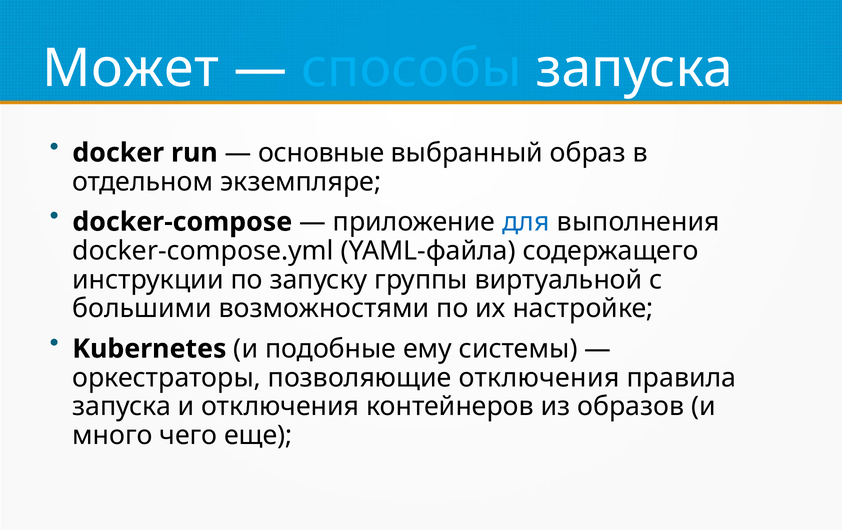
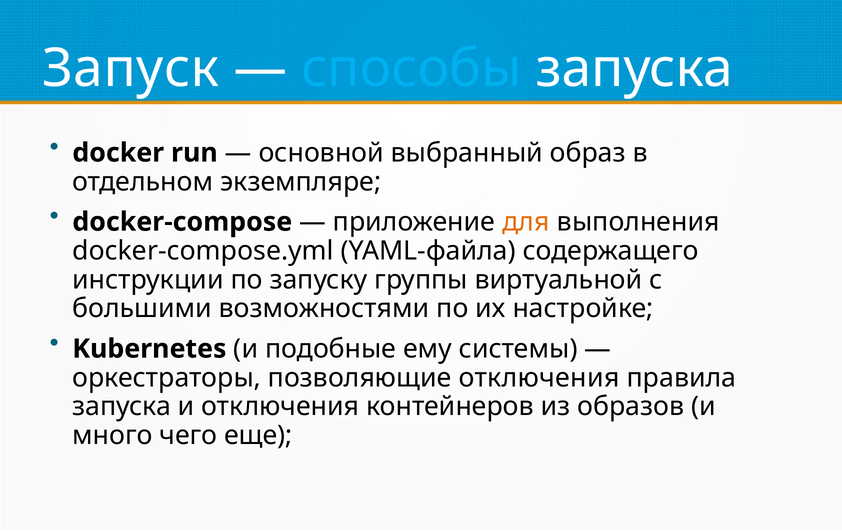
Может: Может -> Запуск (131, 69)
основные: основные -> основной (321, 153)
для colour: blue -> orange (526, 222)
